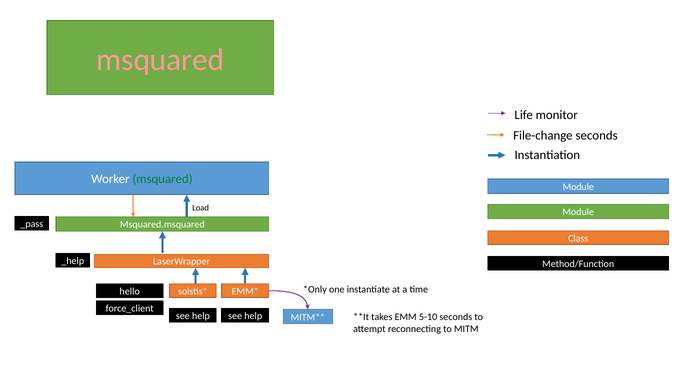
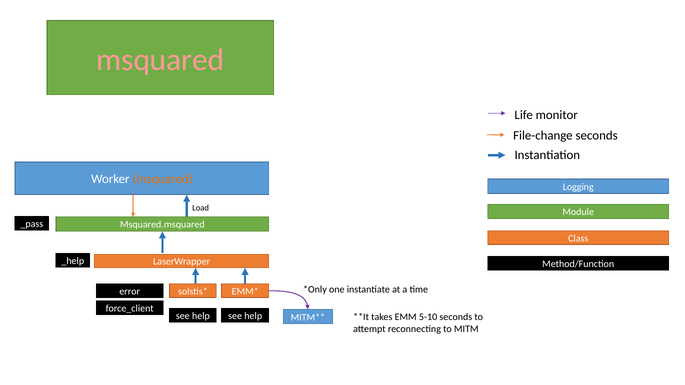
msquared colour: green -> orange (162, 179)
Module: Module -> Logging (578, 187)
hello: hello -> error (130, 292)
